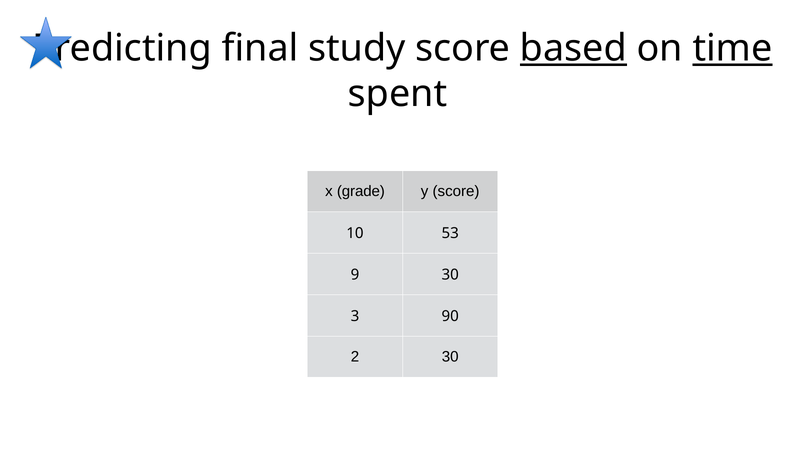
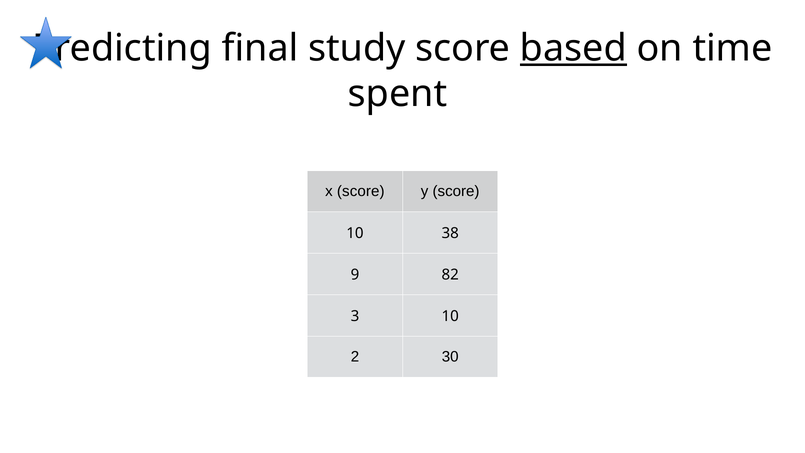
time underline: present -> none (733, 48)
x grade: grade -> score (361, 191)
53: 53 -> 38 (450, 233)
9 30: 30 -> 82 (450, 275)
3 90: 90 -> 10 (450, 316)
